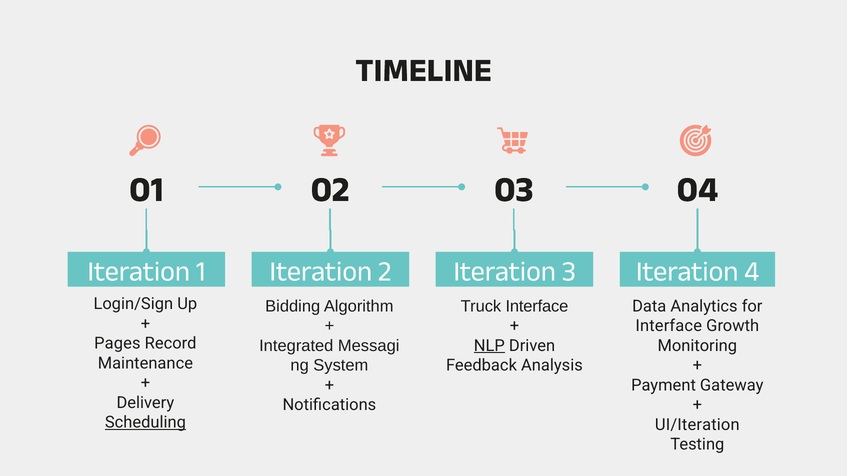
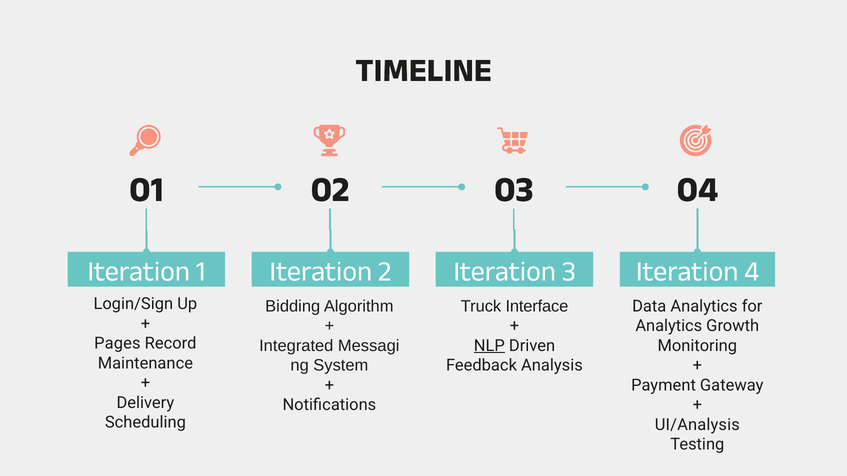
Interface: Interface -> Analytics (669, 326)
Scheduling underline: present -> none (145, 423)
UI/Iteration: UI/Iteration -> UI/Analysis (697, 425)
